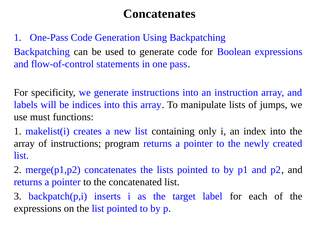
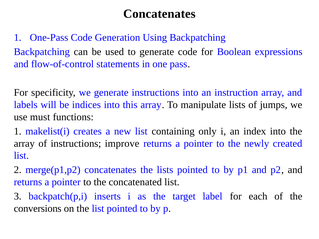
program: program -> improve (122, 144)
expressions: expressions -> conversions (38, 209)
